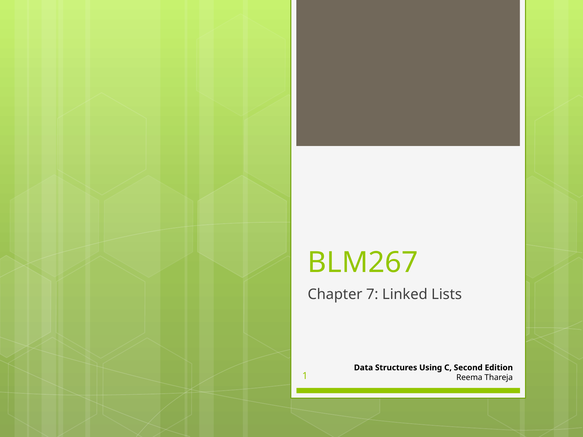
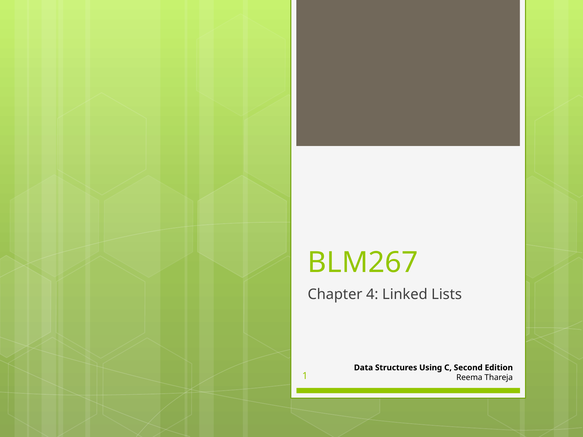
7: 7 -> 4 (372, 295)
